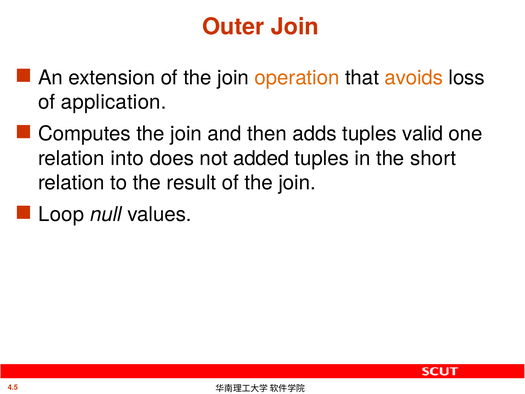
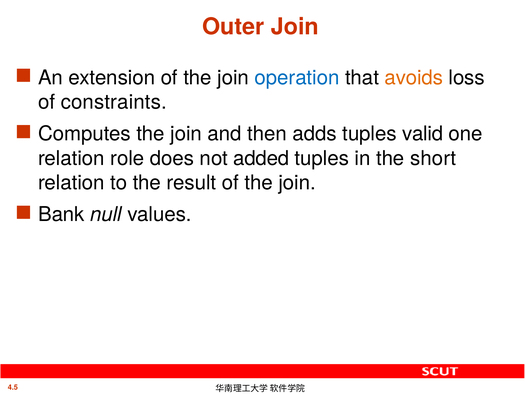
operation colour: orange -> blue (297, 78)
application: application -> constraints (114, 102)
into: into -> role (127, 158)
Loop: Loop -> Bank (61, 214)
